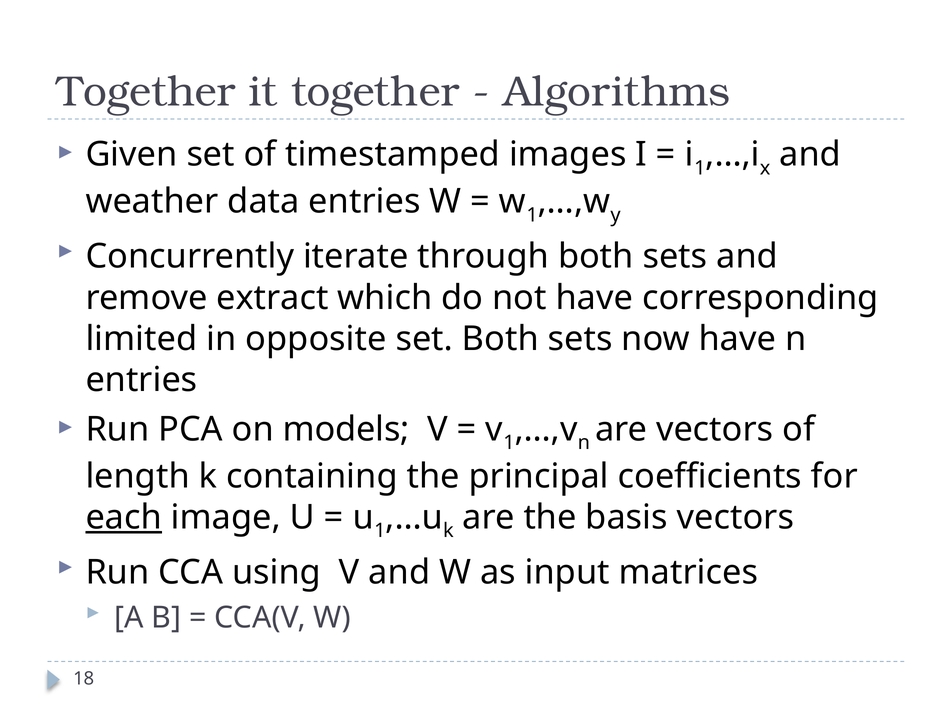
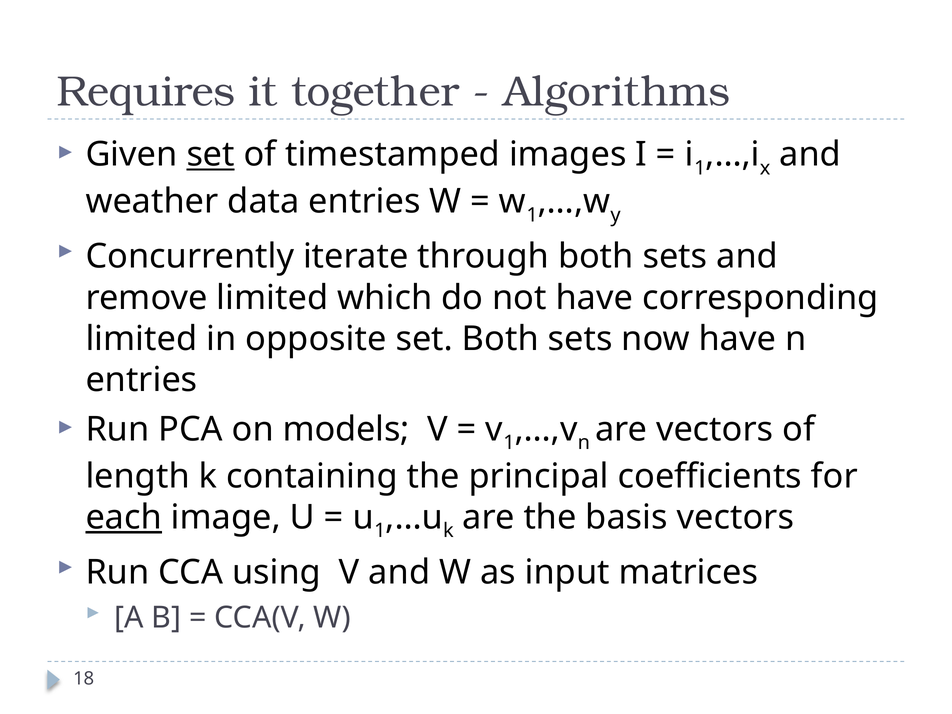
Together: Together -> Requires (146, 92)
set underline: none -> present (211, 155)
remove extract: extract -> limited (272, 298)
